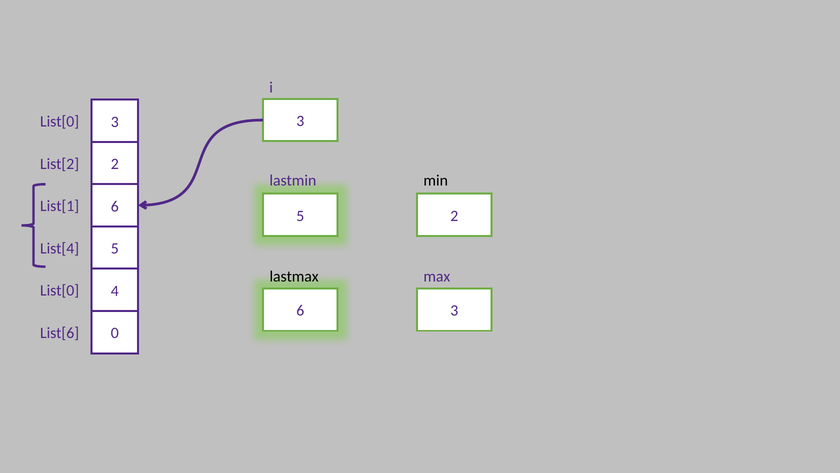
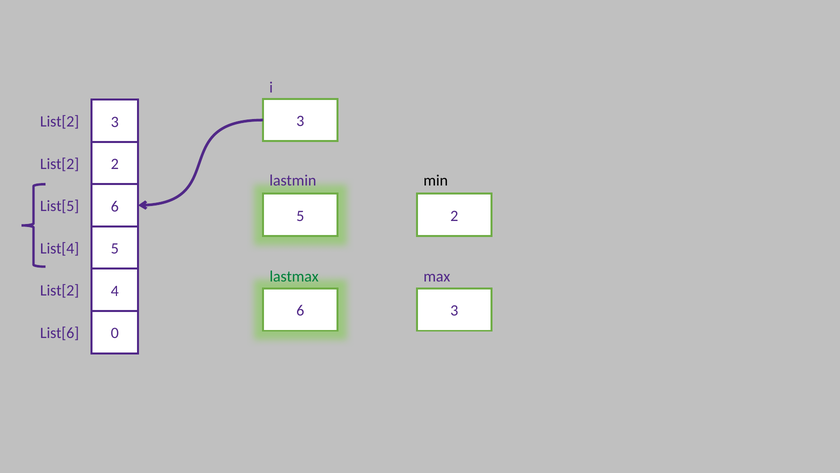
List[0: List[0 -> List[2 (60, 122)
List[1: List[1 -> List[5 (60, 206)
lastmax colour: black -> green (294, 276)
List[0: List[0 -> List[2 (60, 290)
